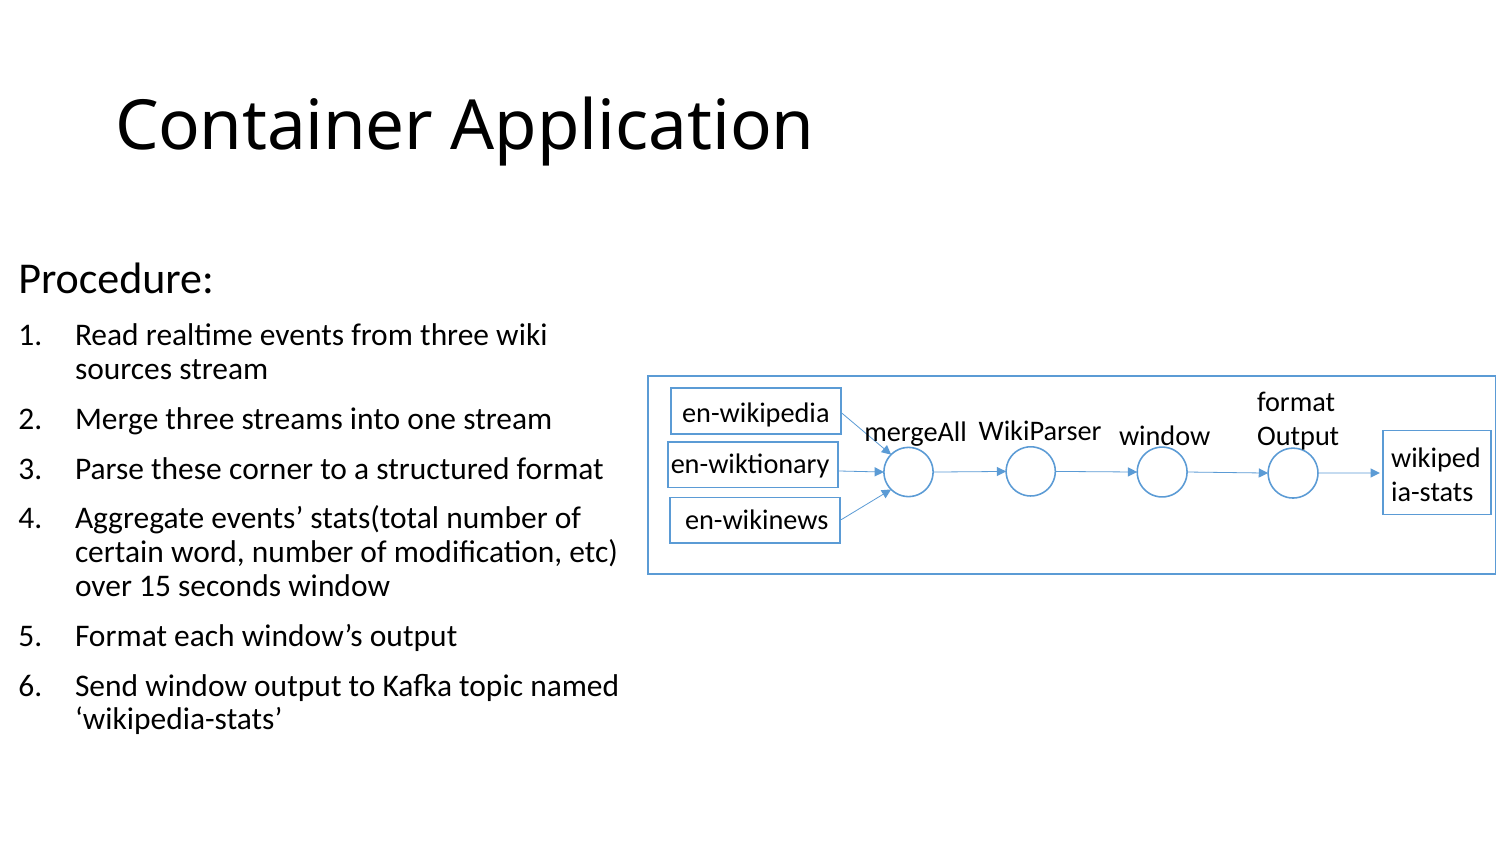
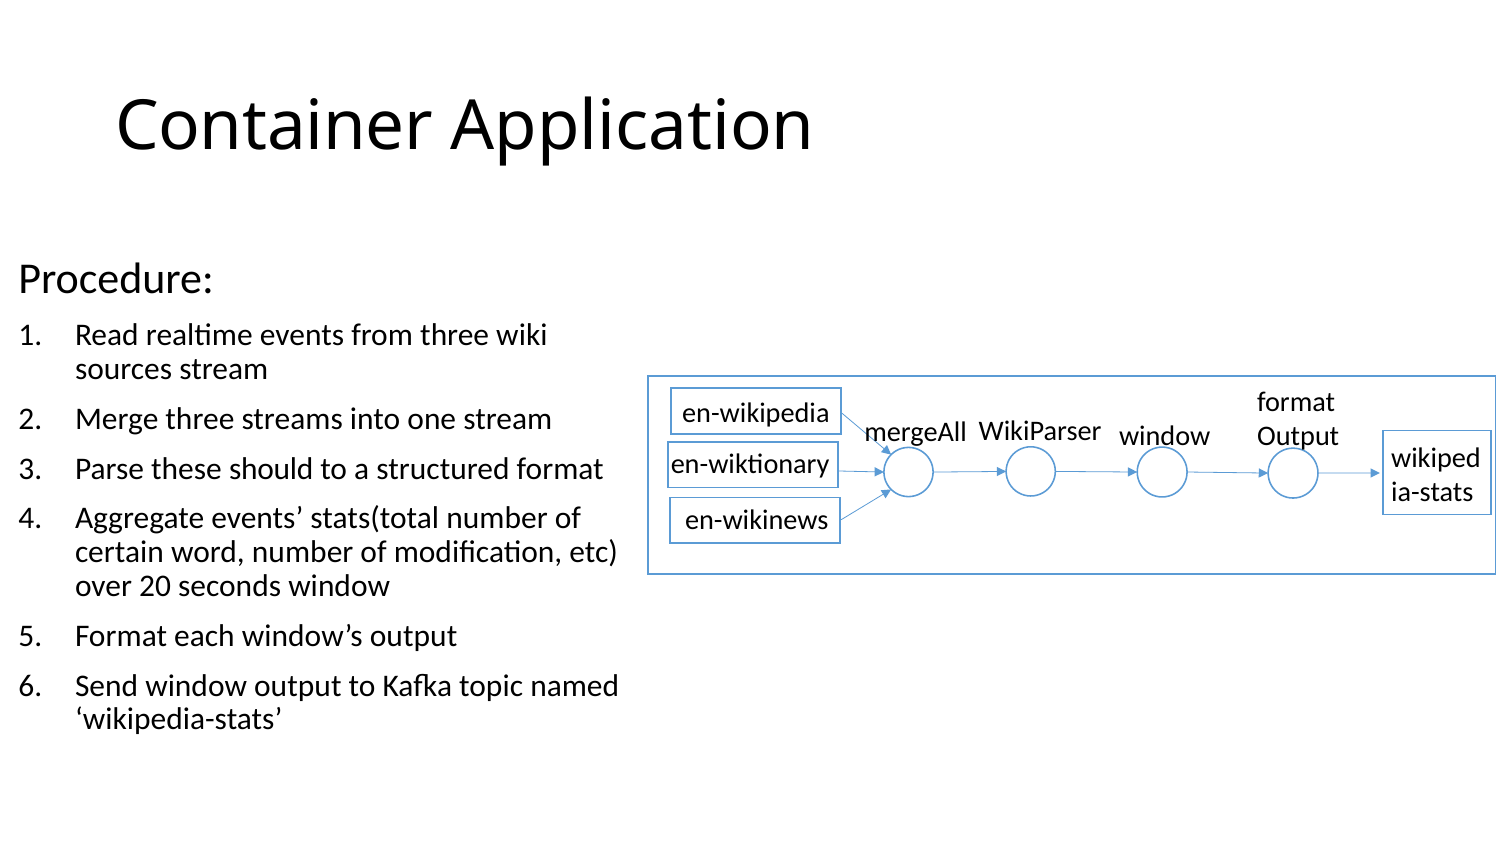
corner: corner -> should (271, 469)
15: 15 -> 20 (155, 586)
